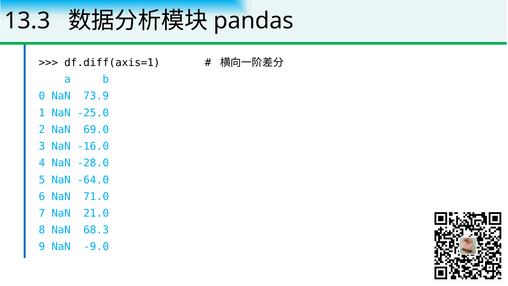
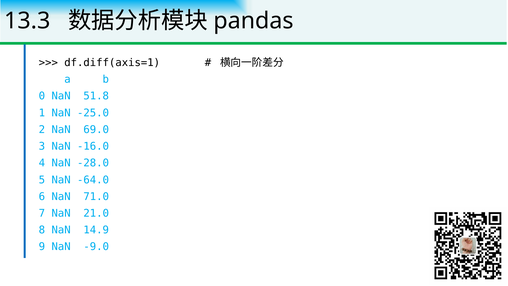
73.9: 73.9 -> 51.8 (96, 96)
68.3: 68.3 -> 14.9 (96, 230)
